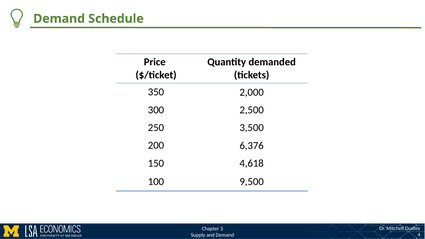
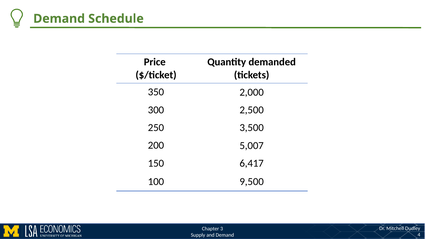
6,376: 6,376 -> 5,007 (252, 146)
4,618: 4,618 -> 6,417 (252, 163)
